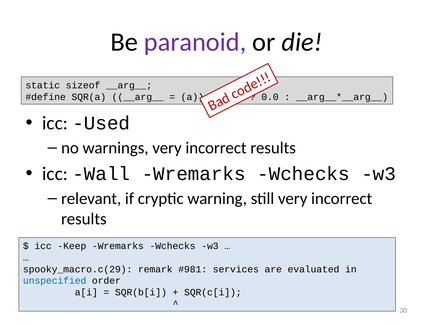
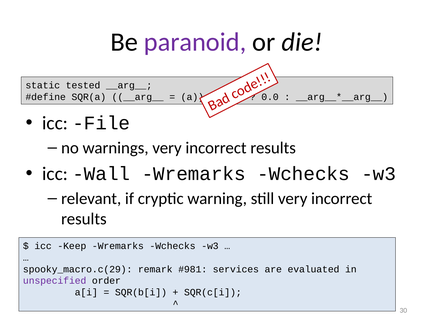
sizeof: sizeof -> tested (83, 85)
Used: Used -> File (101, 123)
unspecified colour: blue -> purple (55, 281)
